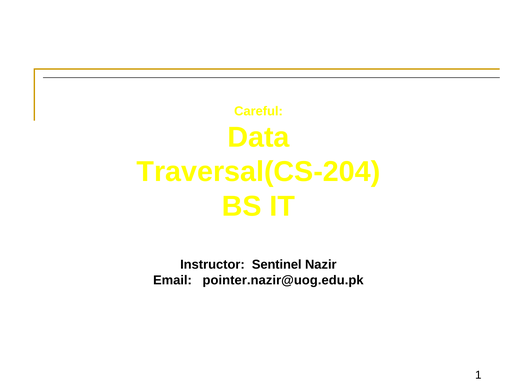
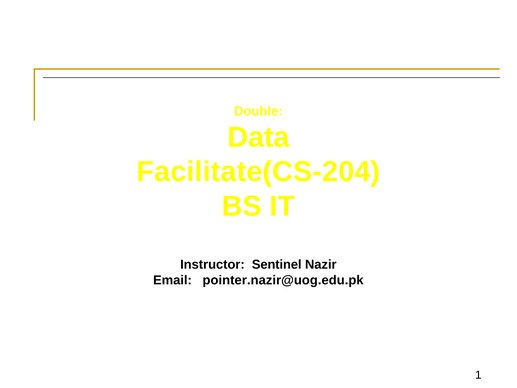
Careful: Careful -> Double (258, 111)
Traversal(CS-204: Traversal(CS-204 -> Facilitate(CS-204 (258, 172)
